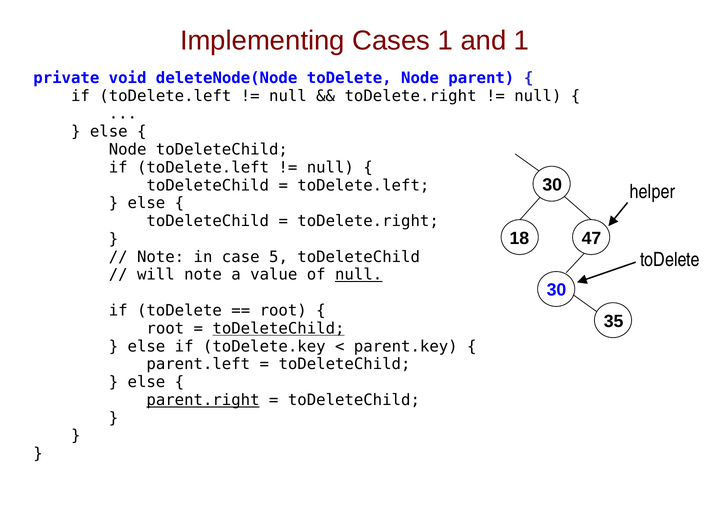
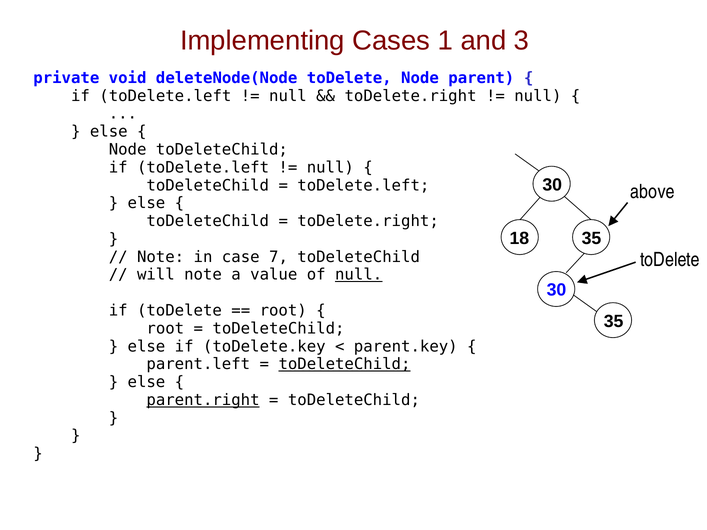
and 1: 1 -> 3 (522, 41)
helper: helper -> above (652, 192)
18 47: 47 -> 35 (591, 239)
5: 5 -> 7 (279, 257)
toDeleteChild underline: present -> none (278, 329)
toDeleteChild underline: none -> present (345, 364)
